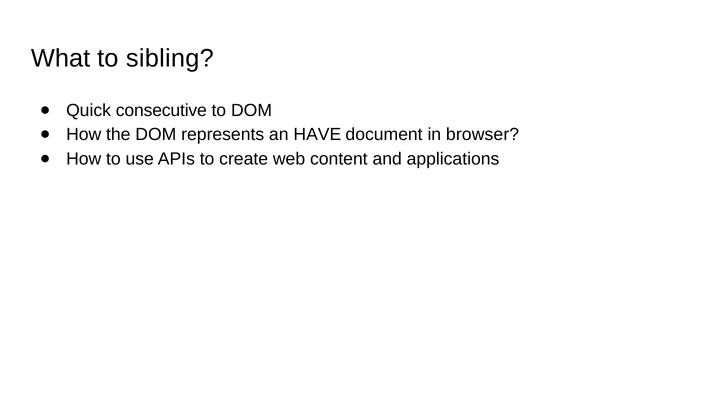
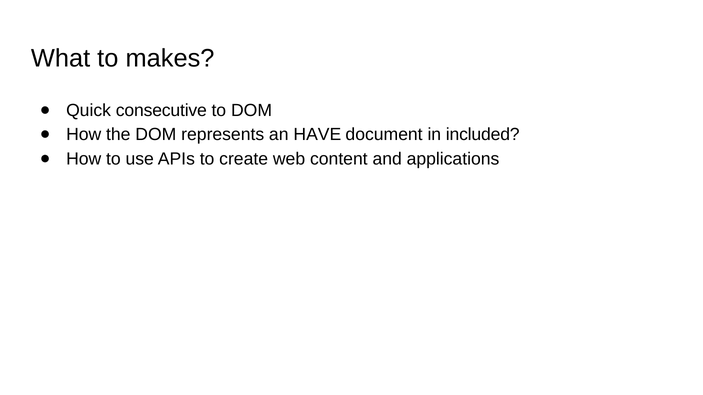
sibling: sibling -> makes (170, 58)
browser: browser -> included (483, 135)
